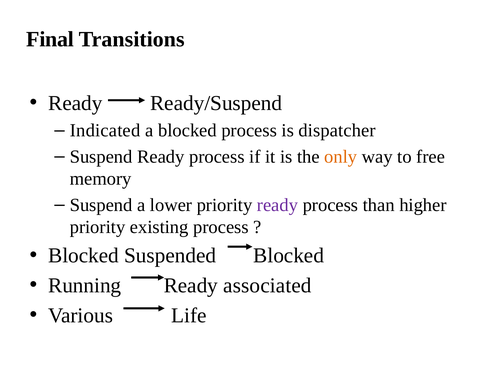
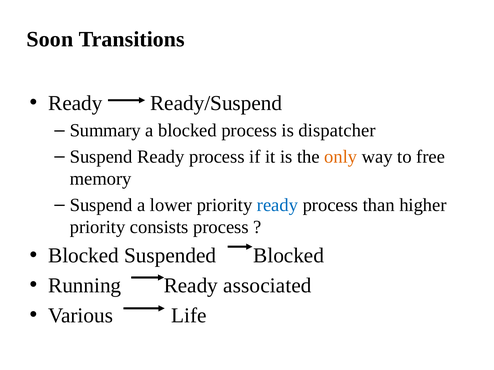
Final: Final -> Soon (50, 39)
Indicated: Indicated -> Summary (105, 131)
ready colour: purple -> blue (277, 205)
existing: existing -> consists (159, 227)
